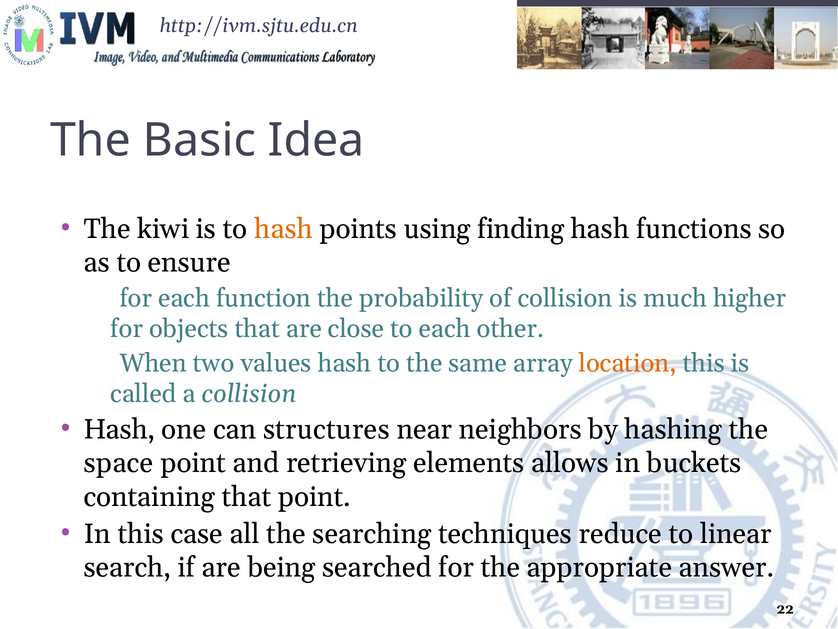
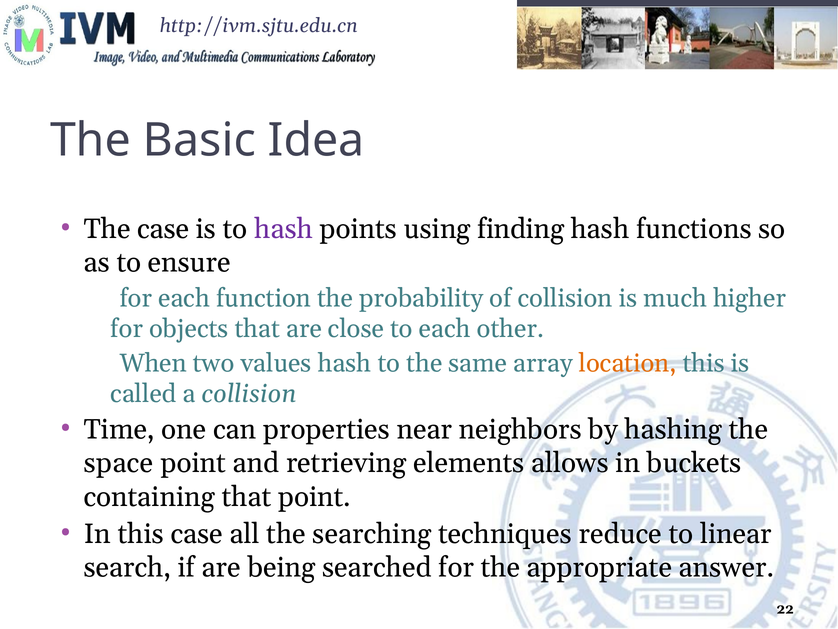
The kiwi: kiwi -> case (163, 229)
hash colour: orange -> purple (284, 229)
Hash: Hash -> Time (119, 429)
structures: structures -> properties (327, 429)
